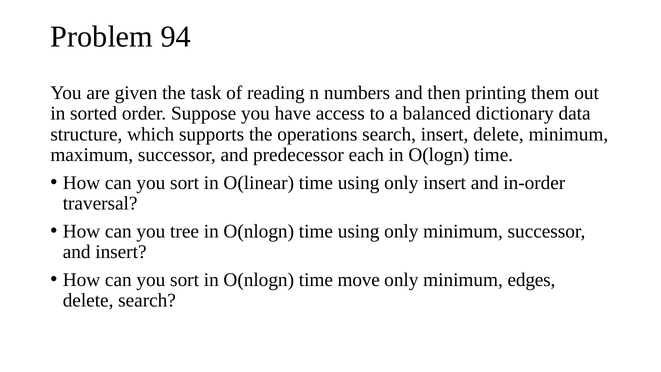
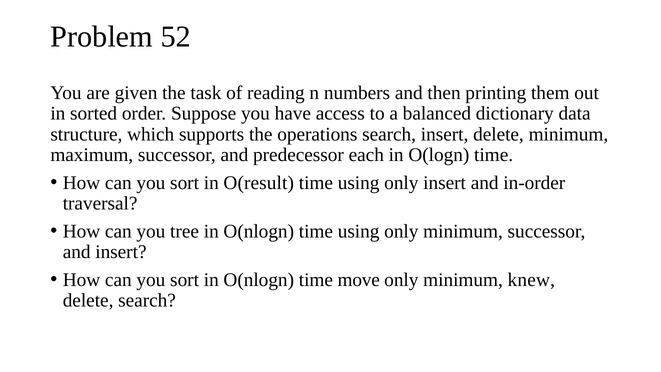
94: 94 -> 52 (176, 37)
O(linear: O(linear -> O(result (259, 183)
edges: edges -> knew (531, 280)
